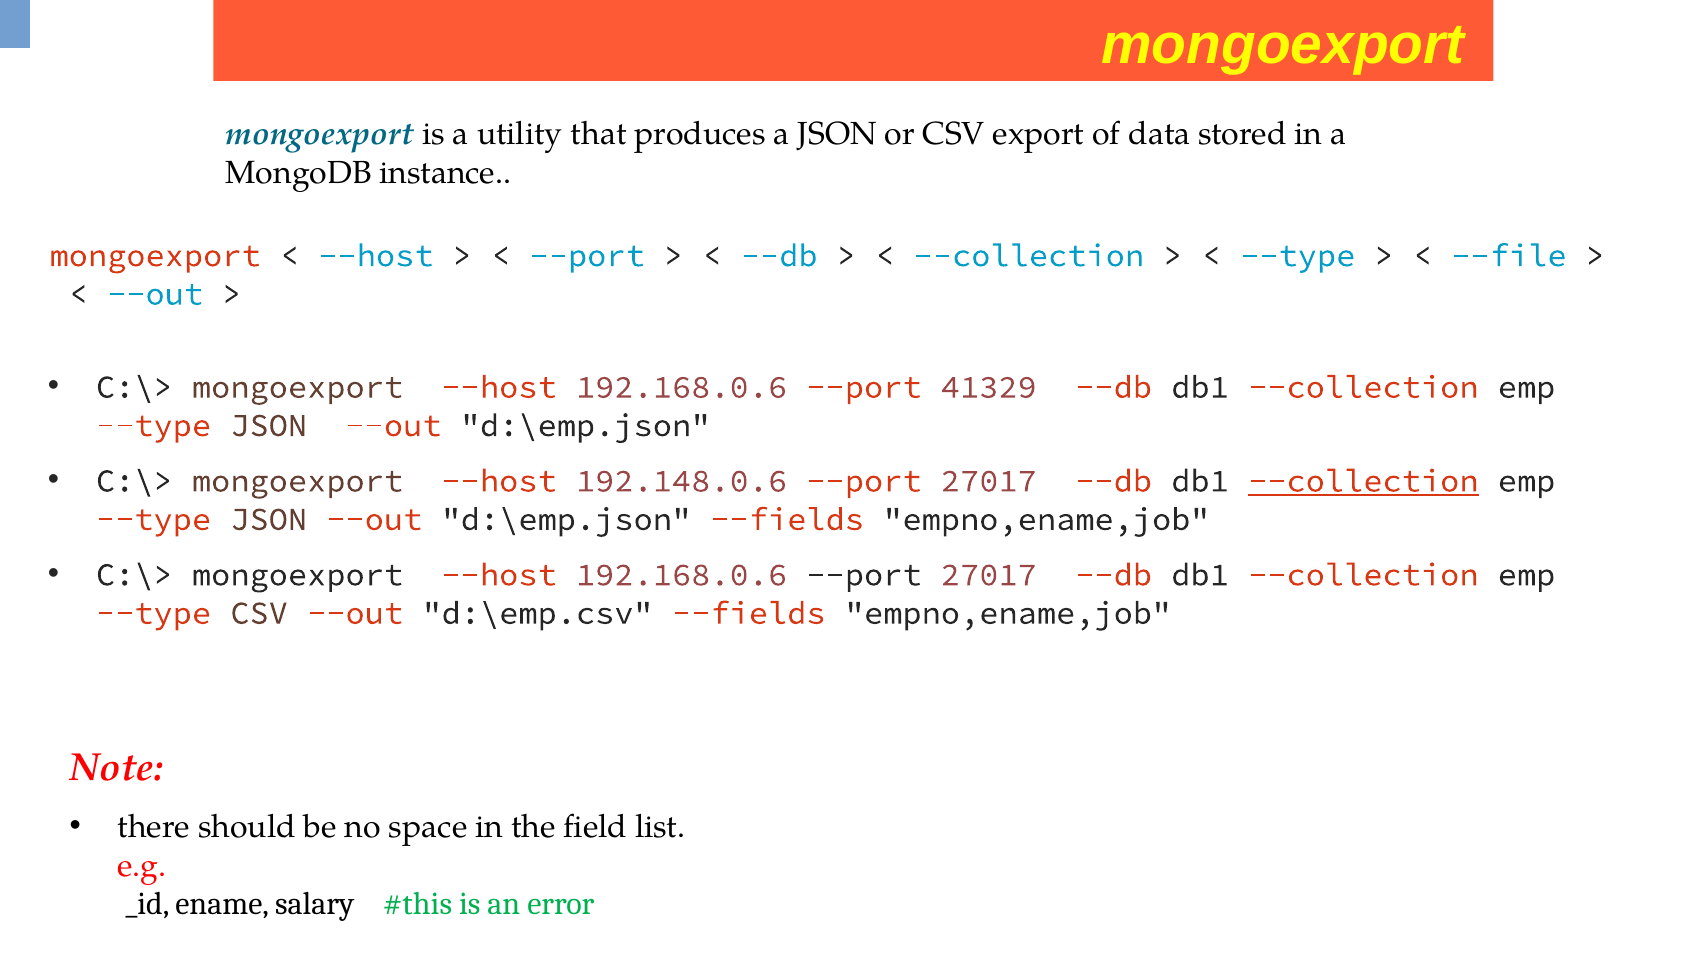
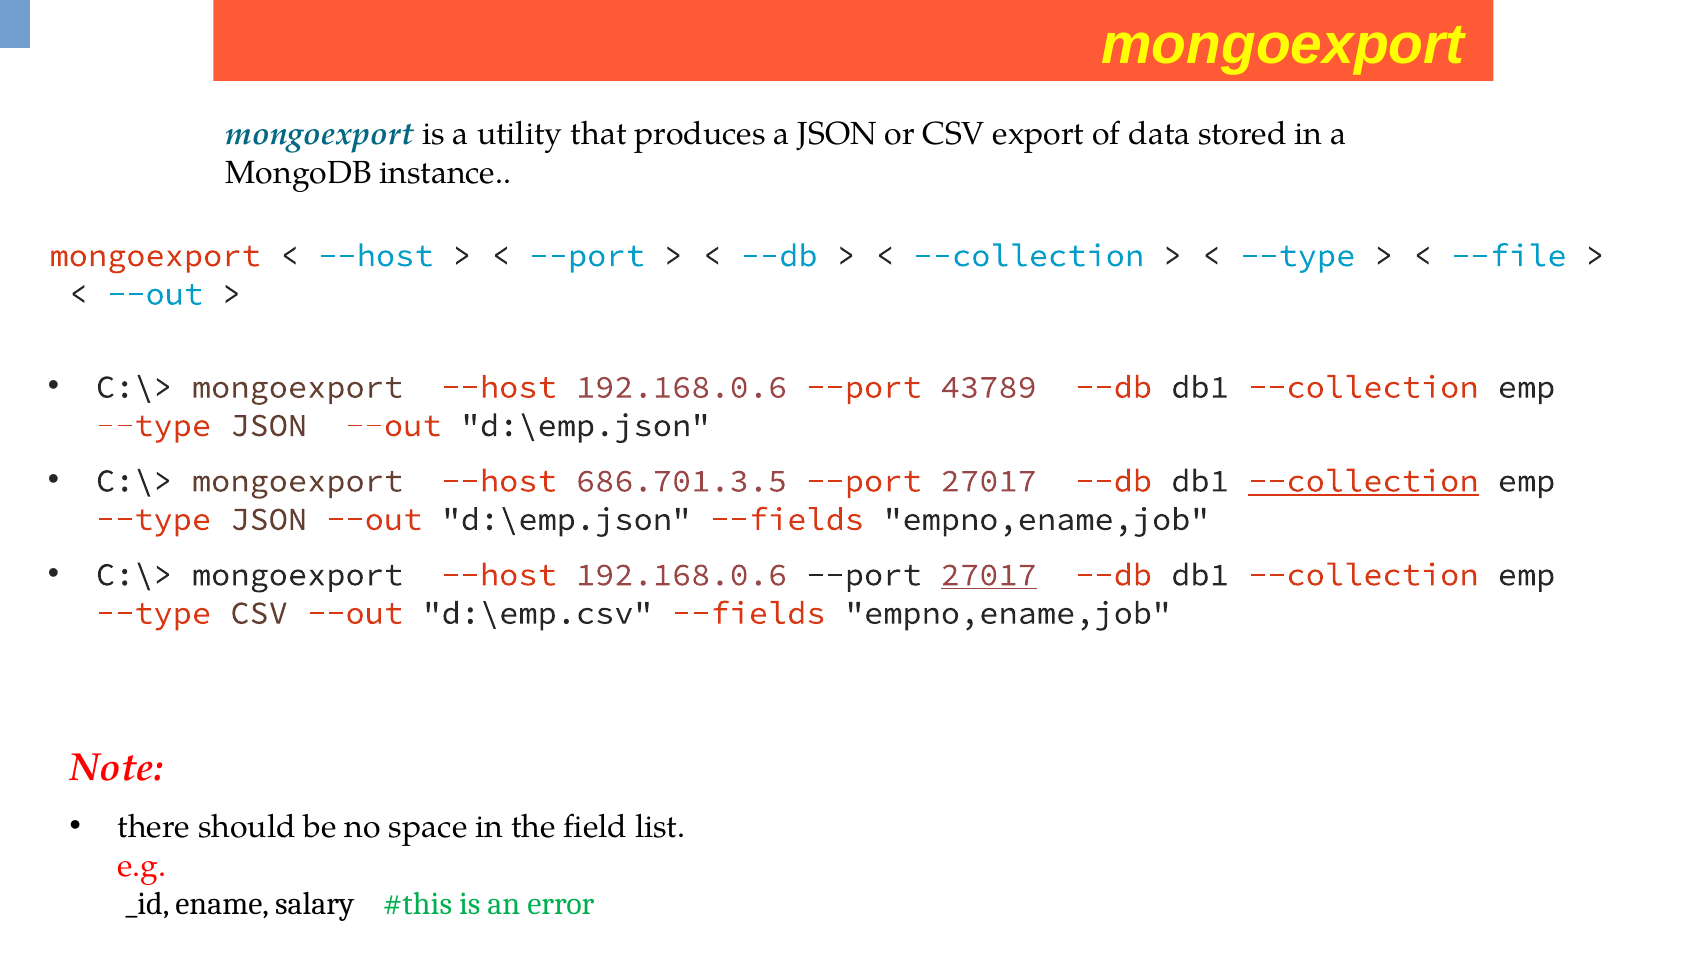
41329: 41329 -> 43789 (989, 387)
192.148.0.6: 192.148.0.6 -> 686.701.3.5 (682, 481)
27017 underline: none -> present (989, 575)
